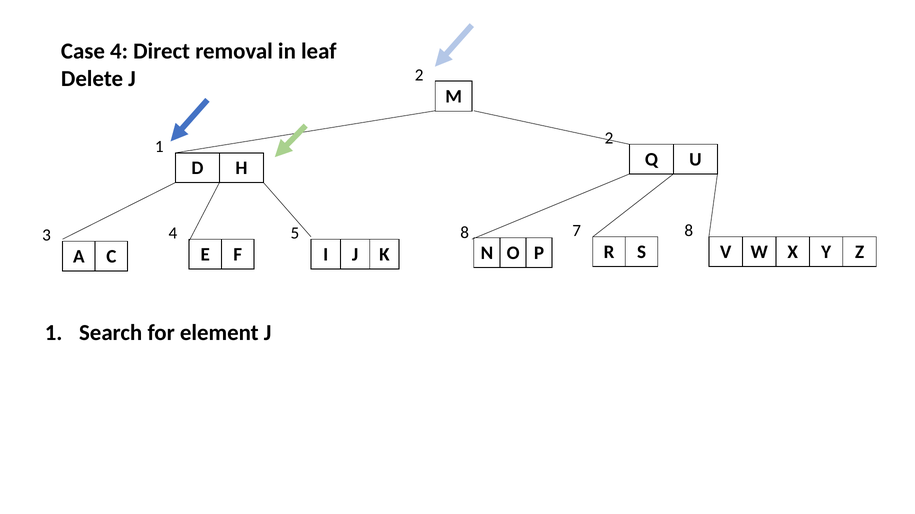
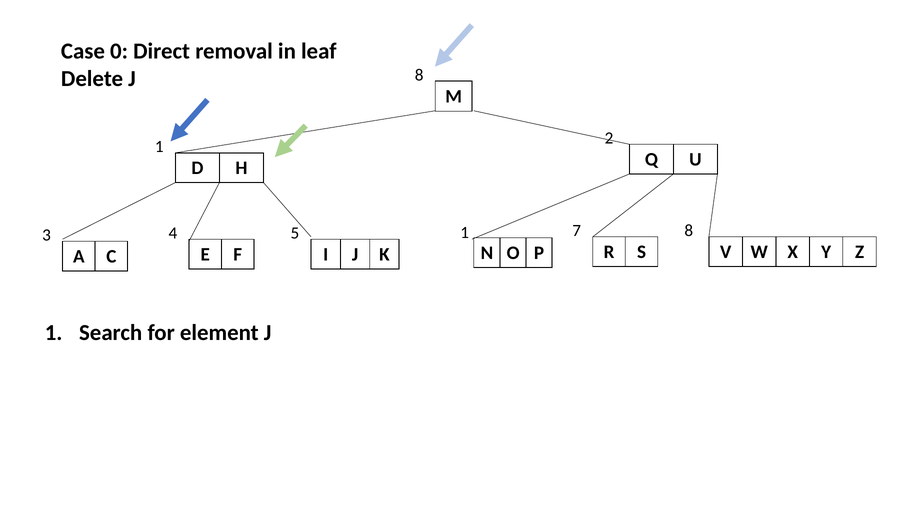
Case 4: 4 -> 0 (119, 51)
J 2: 2 -> 8 (419, 75)
5 8: 8 -> 1 (465, 233)
